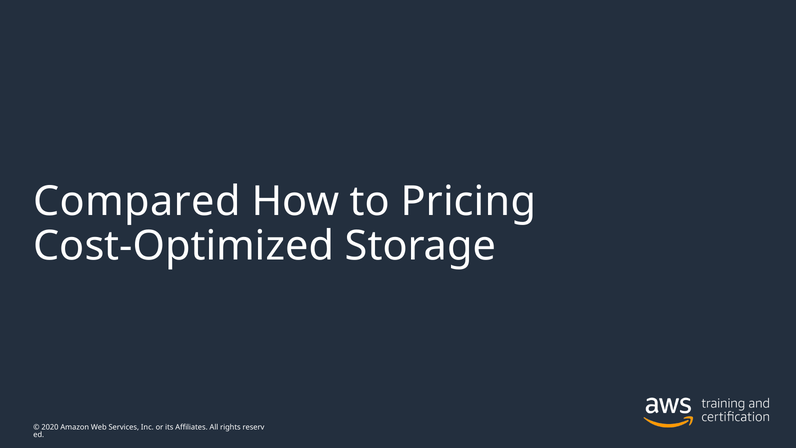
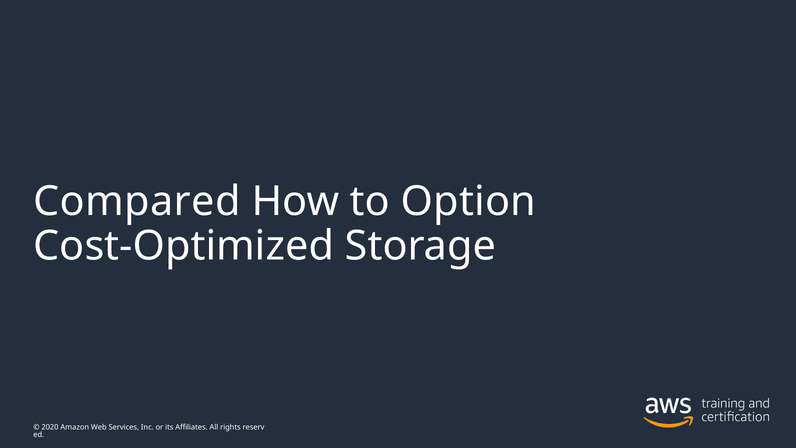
Pricing: Pricing -> Option (468, 201)
